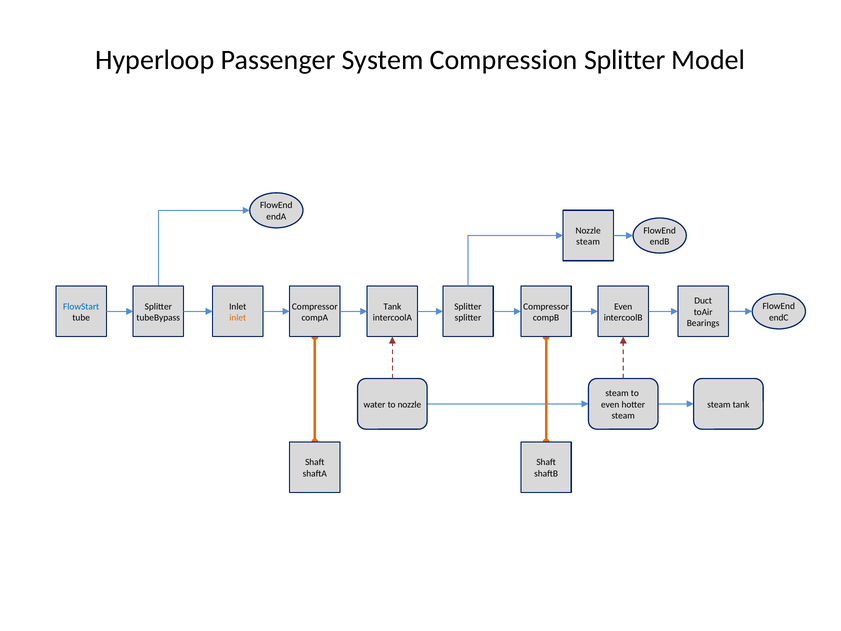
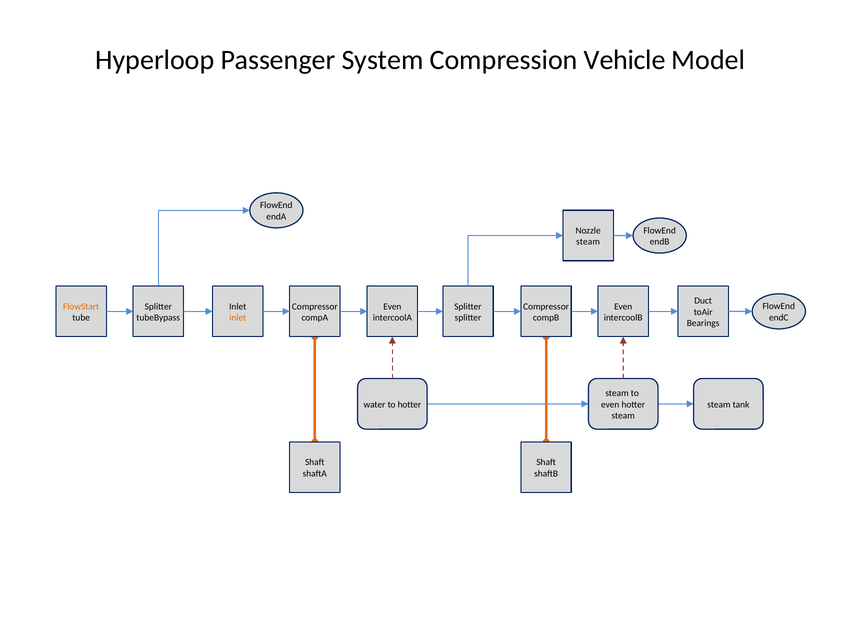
Compression Splitter: Splitter -> Vehicle (625, 60)
FlowStart colour: blue -> orange (81, 306)
Tank: Tank -> Even (392, 306)
to nozzle: nozzle -> hotter (409, 404)
